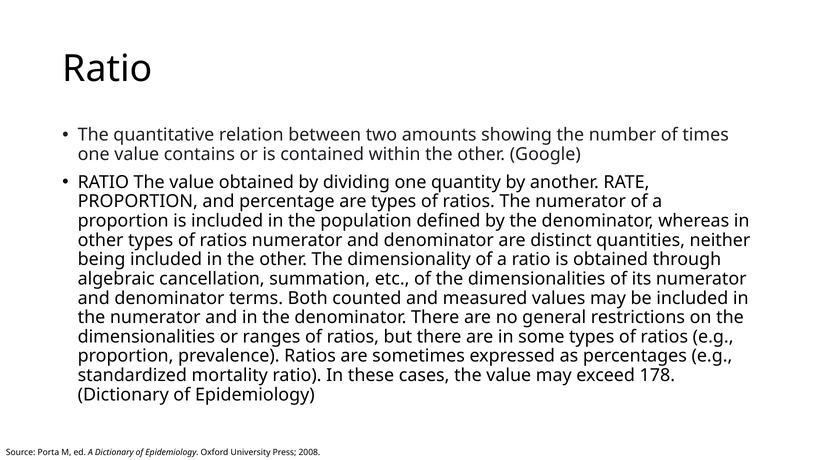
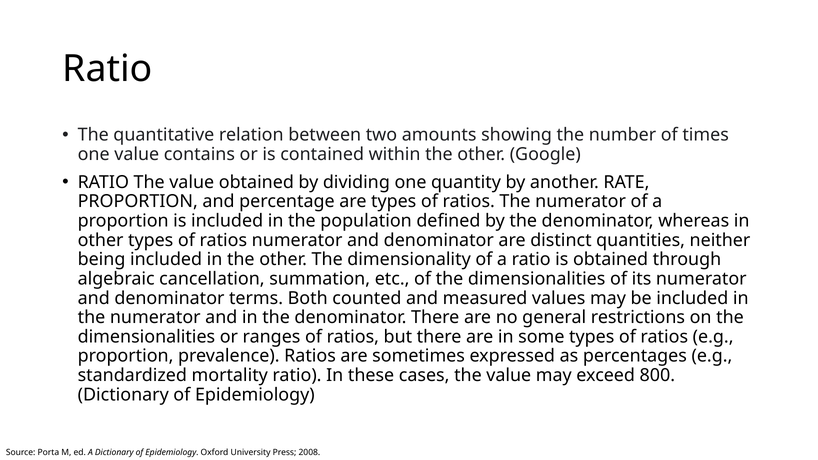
178: 178 -> 800 (657, 375)
